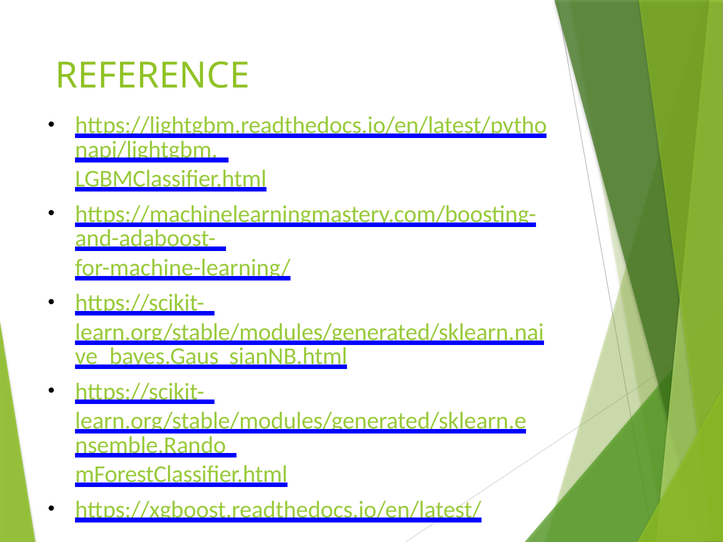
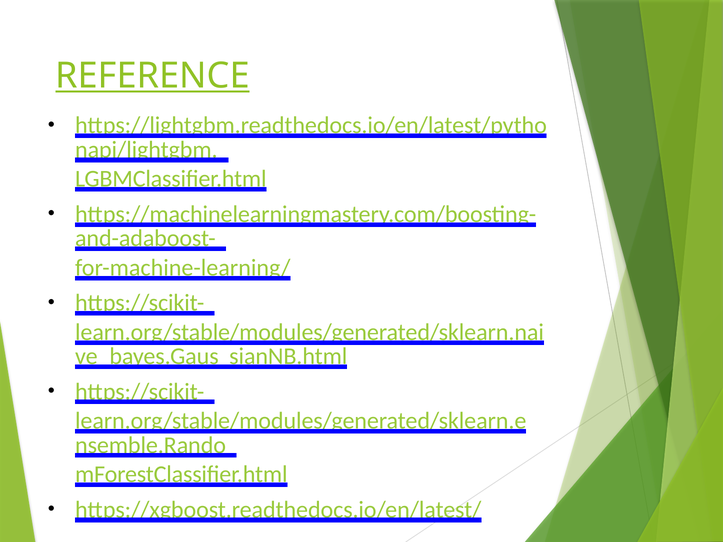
REFERENCE underline: none -> present (153, 76)
